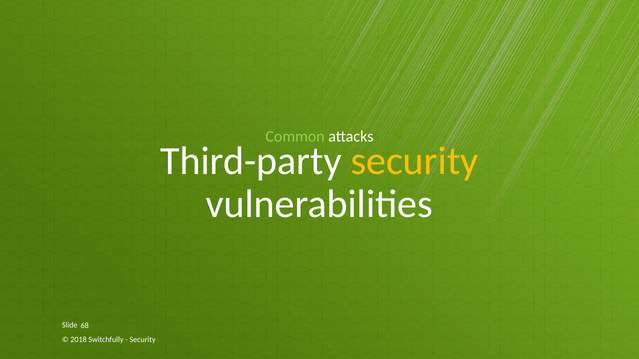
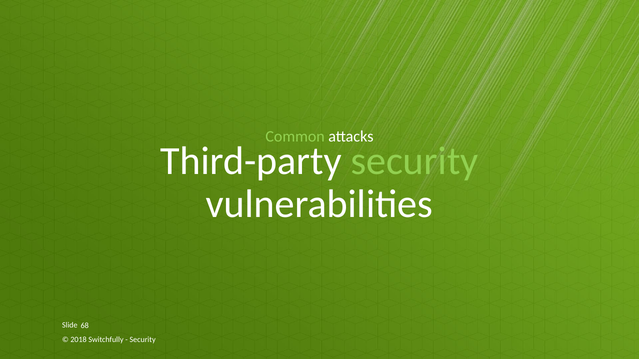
security colour: yellow -> light green (415, 161)
